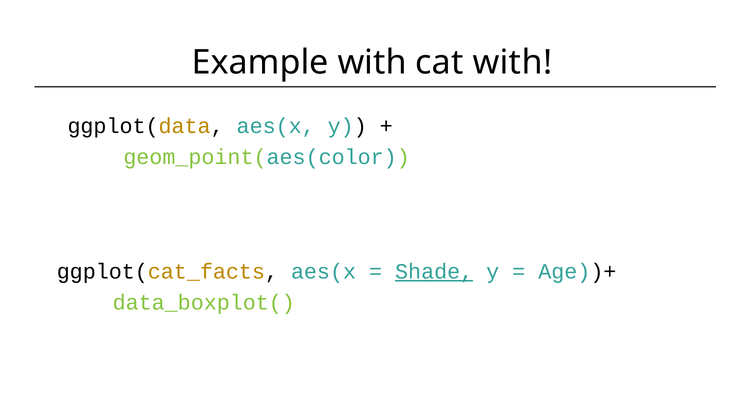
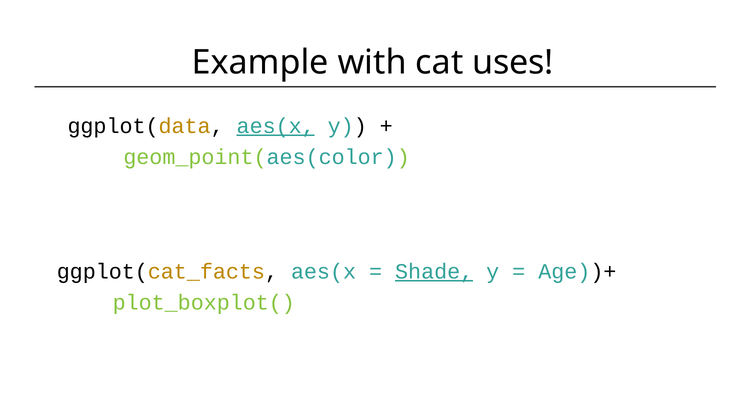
cat with: with -> uses (513, 63)
aes(x underline: none -> present (276, 126)
data_boxplot(: data_boxplot( -> plot_boxplot( (204, 303)
